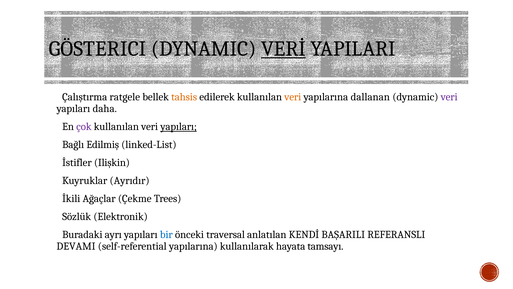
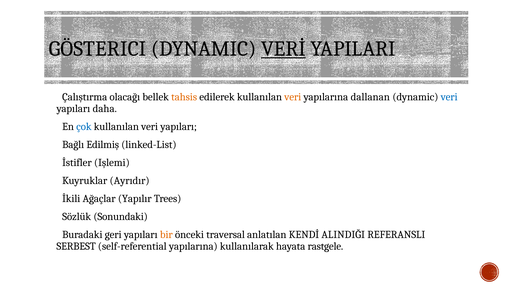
ratgele: ratgele -> olacağı (125, 97)
veri colour: purple -> blue (449, 97)
çok colour: purple -> blue (84, 126)
yapıları underline: present -> none (179, 126)
Ilişkin: Ilişkin -> Işlemi (112, 162)
Çekme: Çekme -> Yapılır (135, 198)
Elektronik: Elektronik -> Sonundaki (121, 216)
ayrı: ayrı -> geri (113, 234)
bir colour: blue -> orange (166, 234)
BAŞARILI: BAŞARILI -> ALINDIĞI (343, 234)
DEVAMI: DEVAMI -> SERBEST (76, 246)
tamsayı: tamsayı -> rastgele (325, 246)
